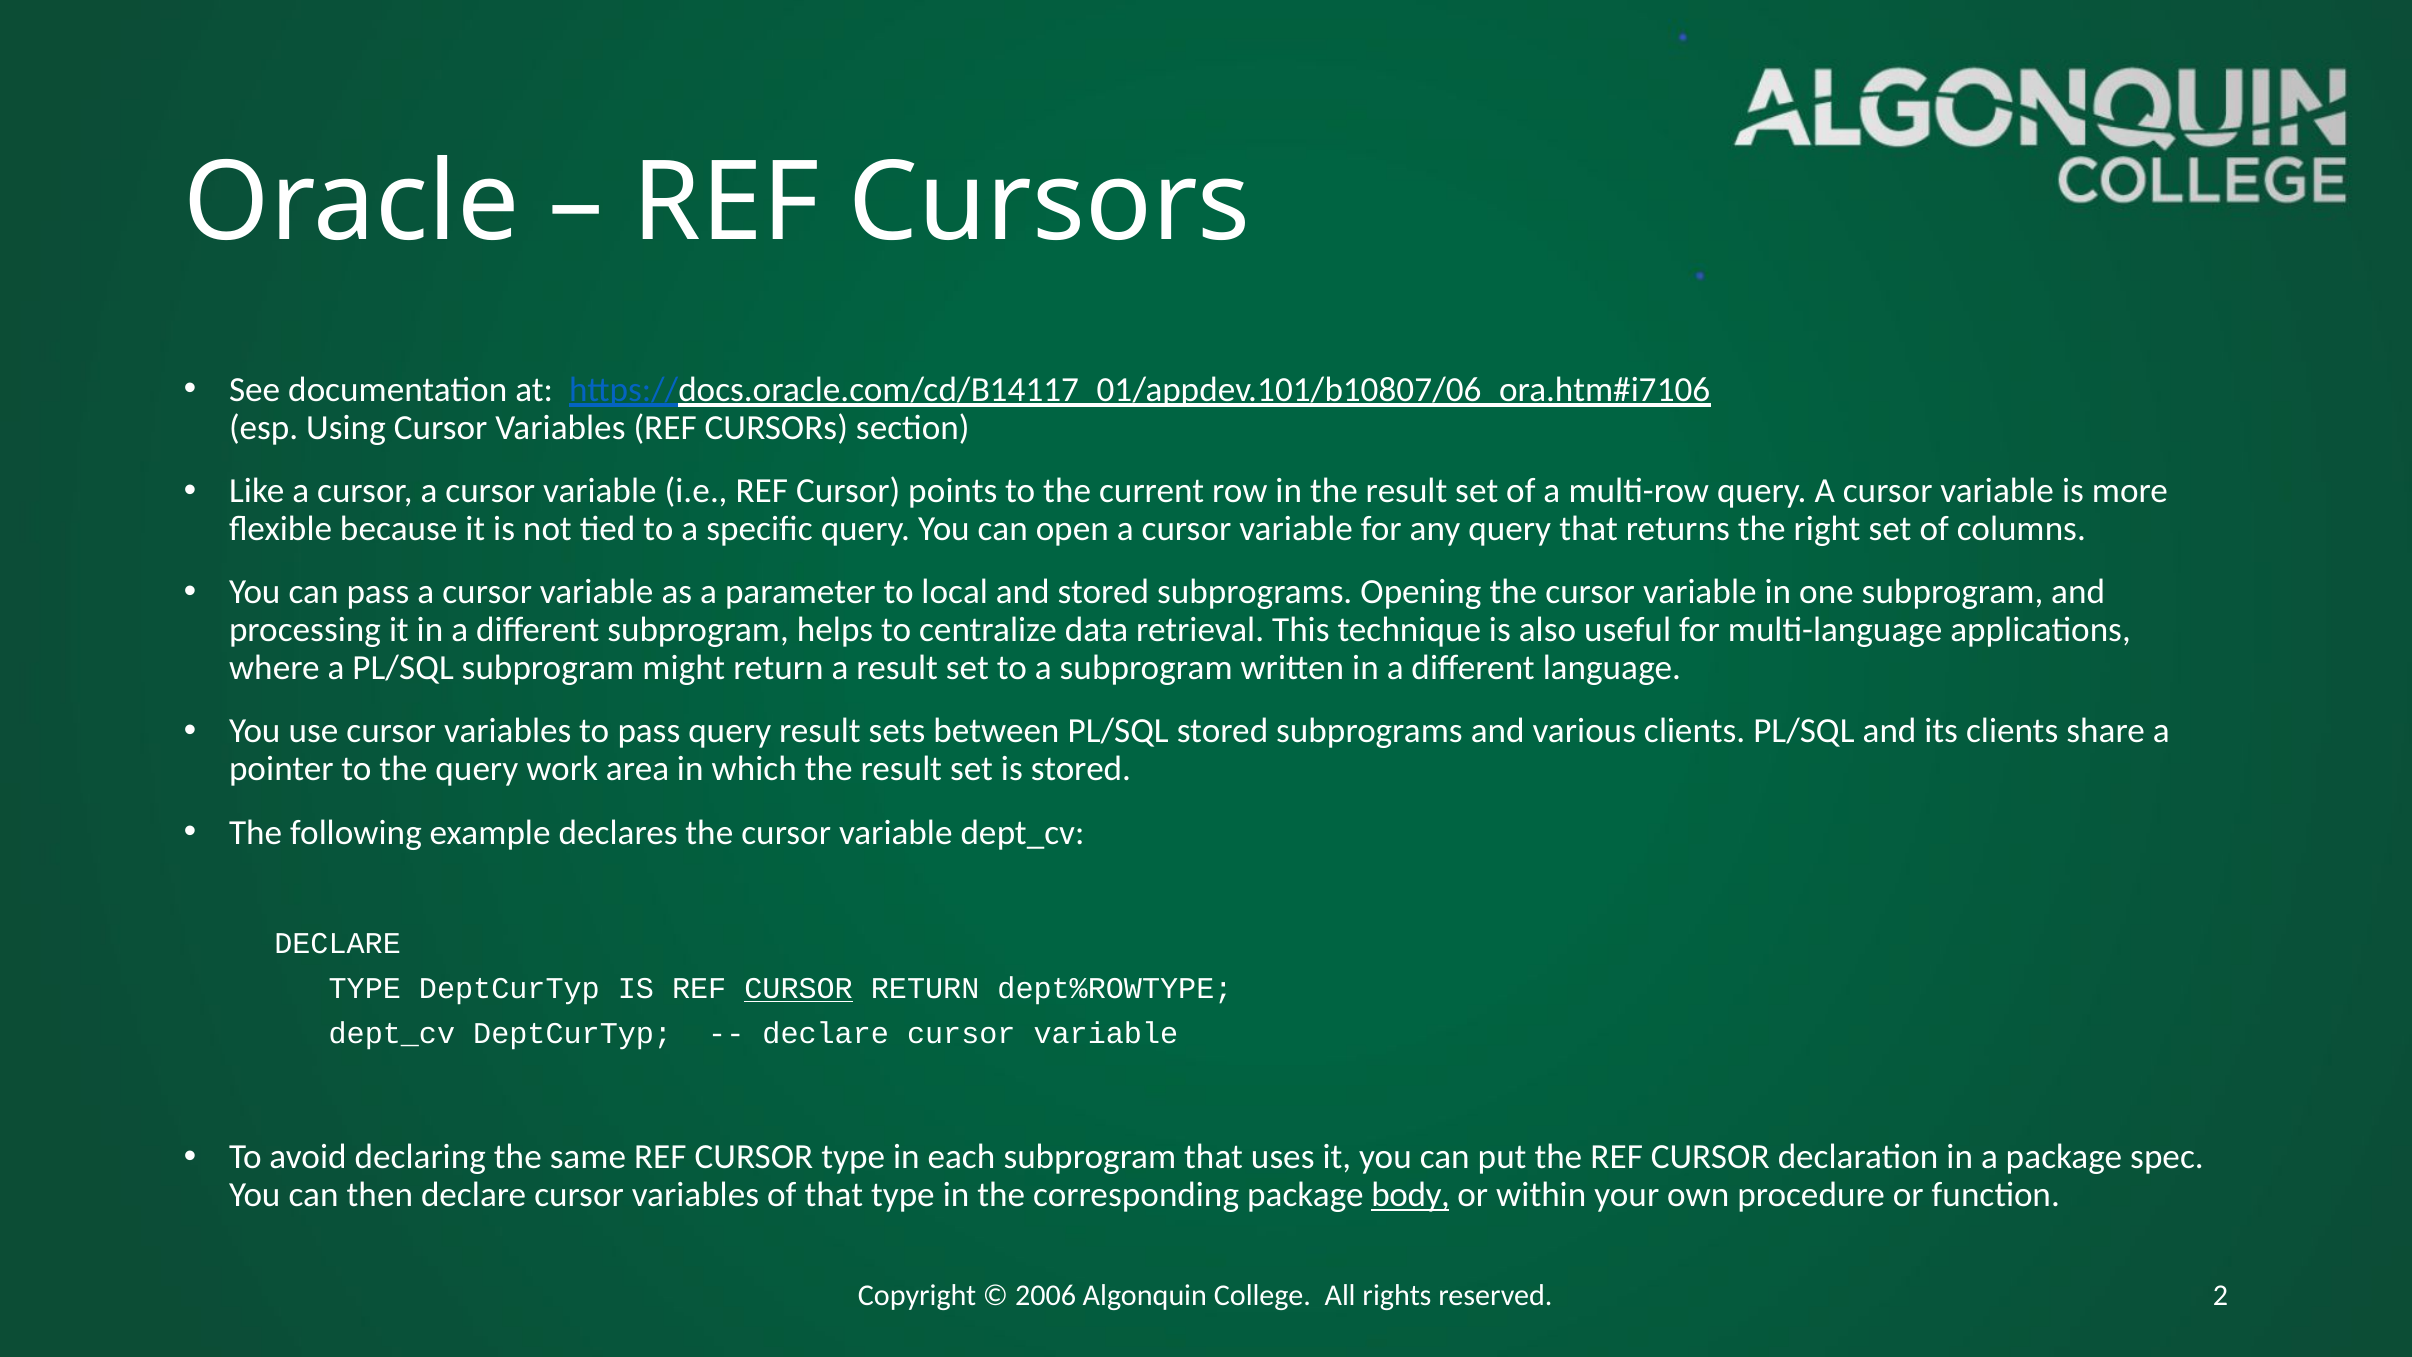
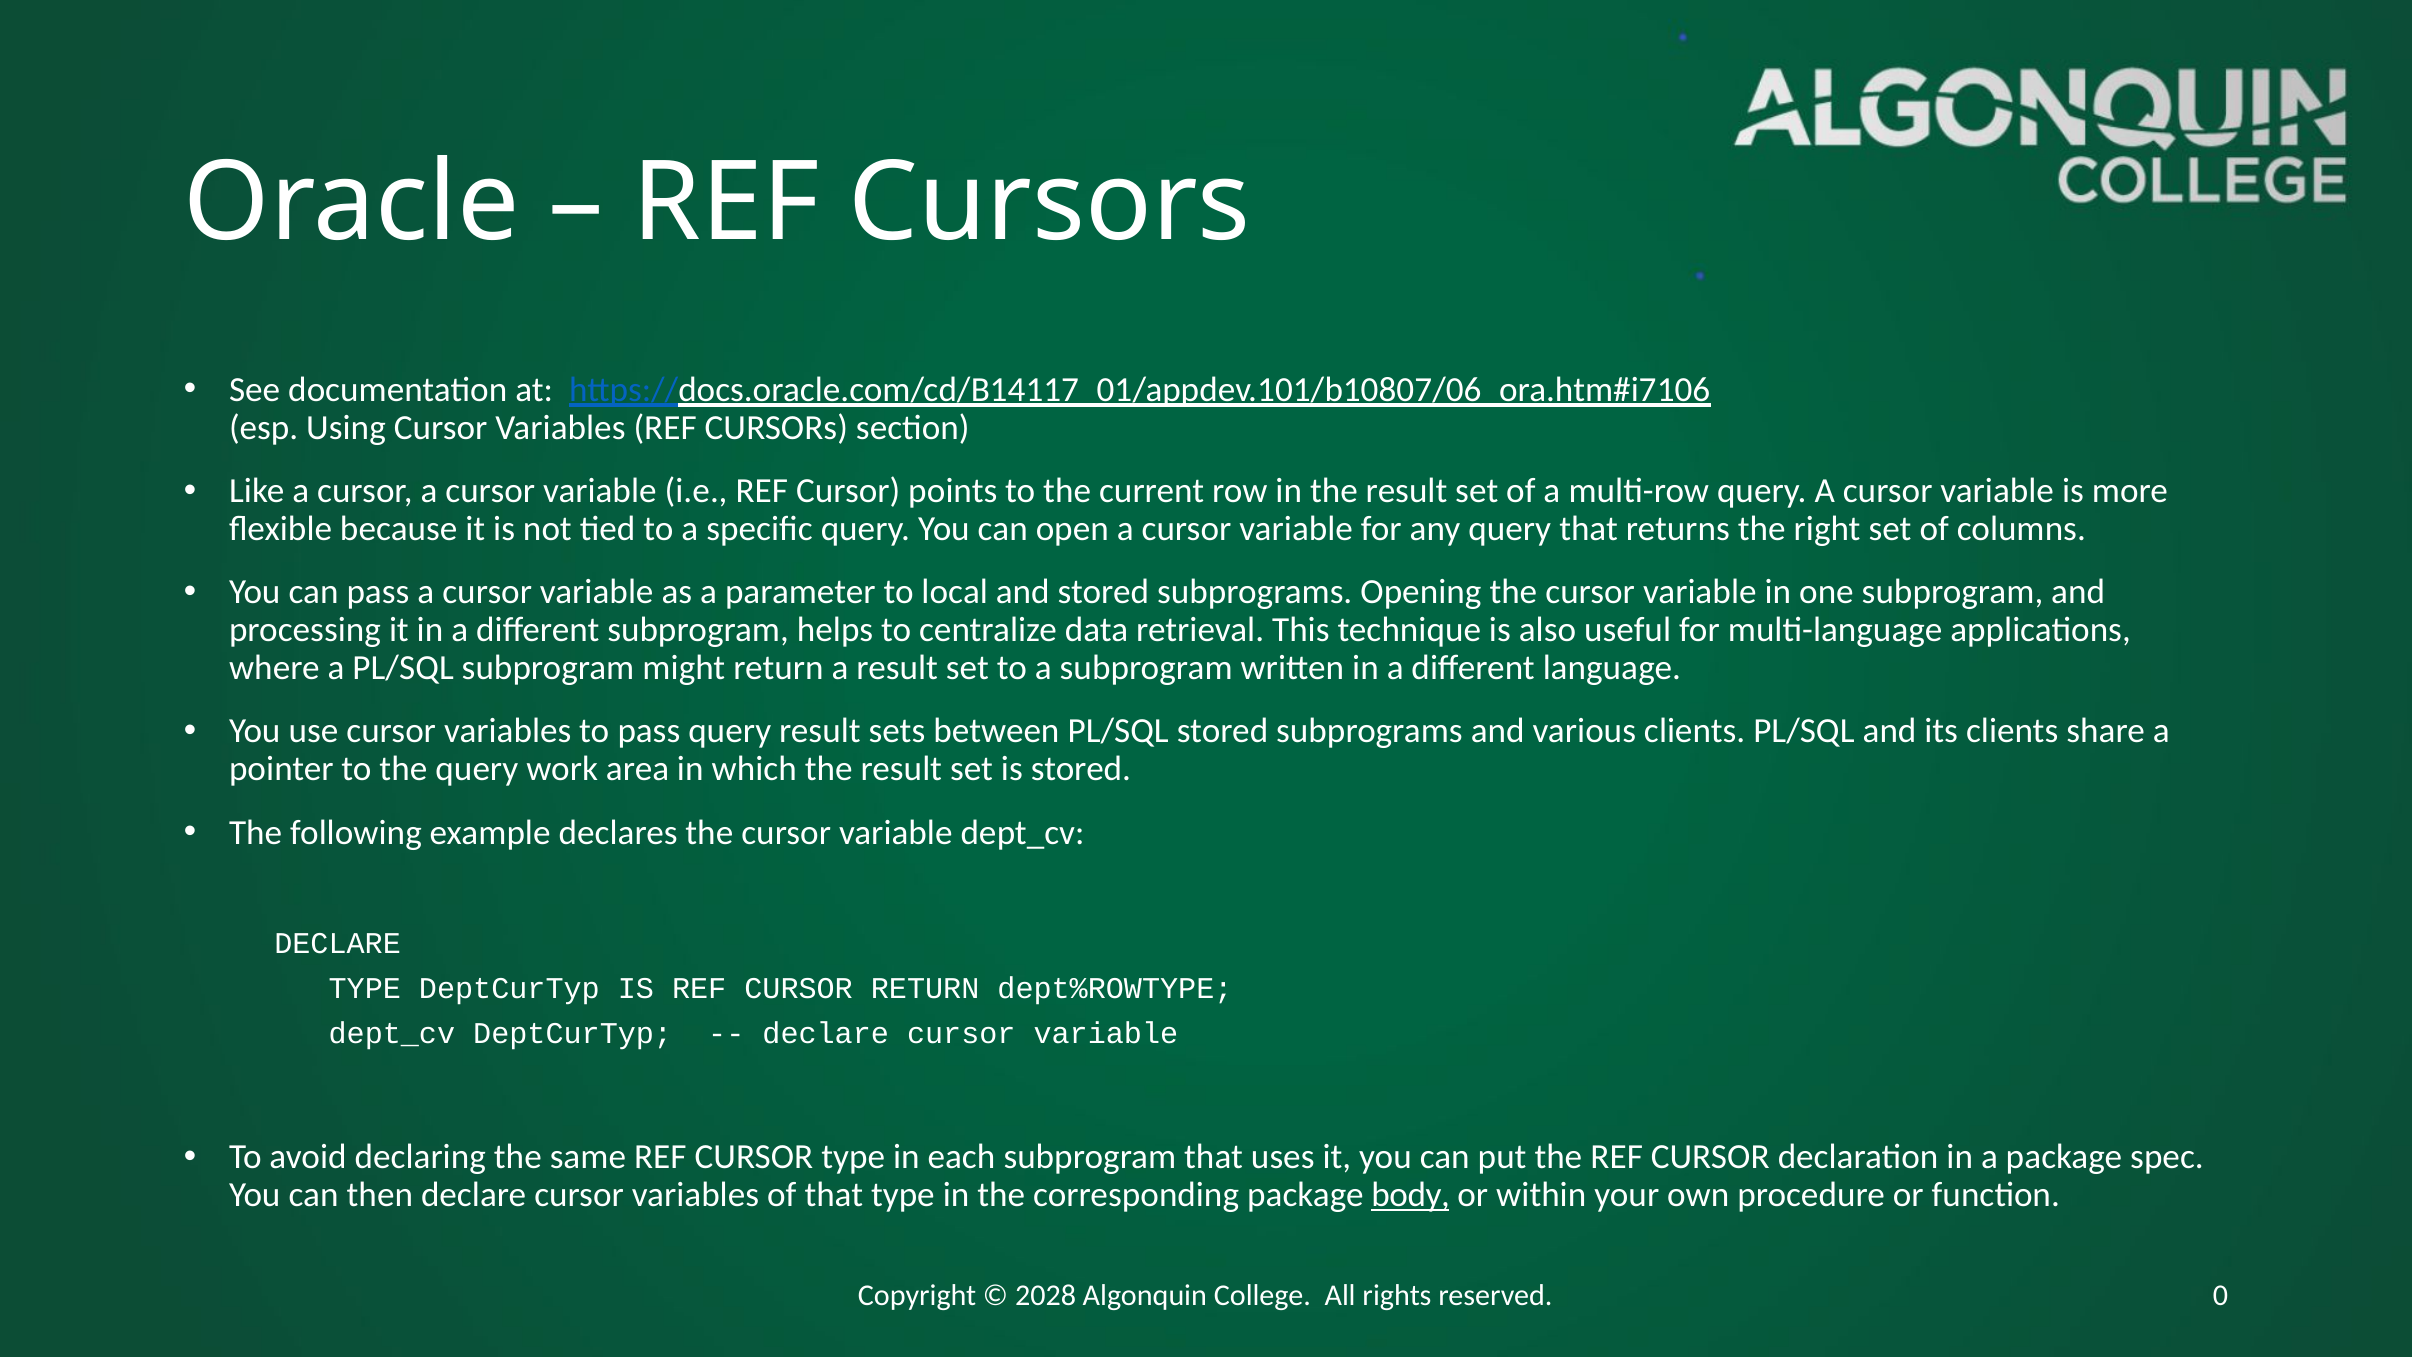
CURSOR underline: present -> none (799, 988)
2006: 2006 -> 2028 (1046, 1295)
2: 2 -> 0 (2221, 1295)
